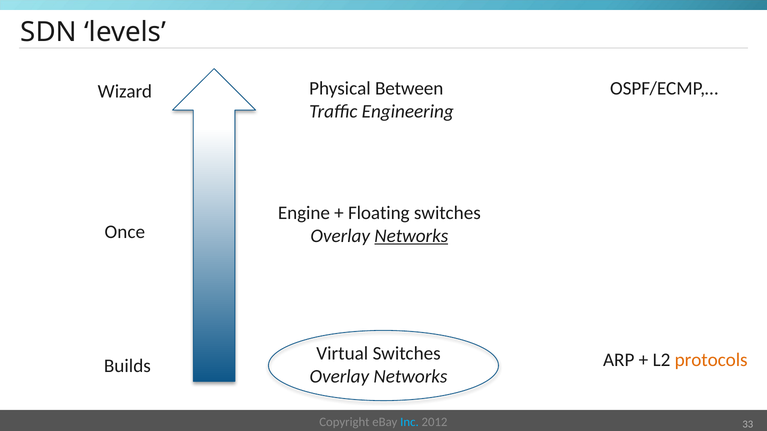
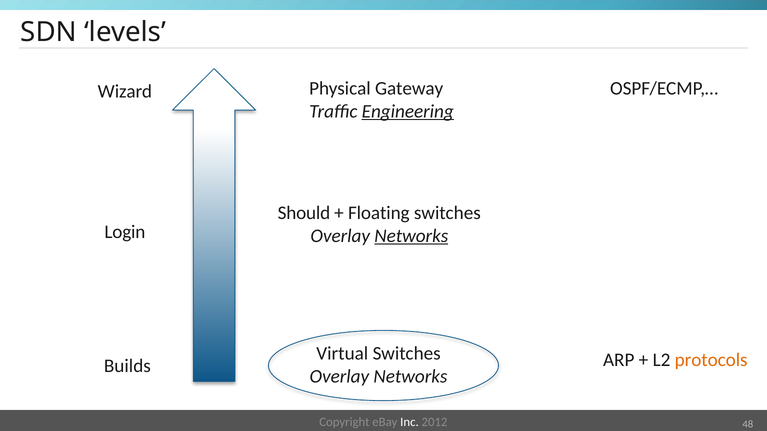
Between: Between -> Gateway (409, 88)
Engineering underline: none -> present (408, 112)
Engine: Engine -> Should (304, 213)
Once: Once -> Login (125, 232)
Inc colour: light blue -> white (409, 422)
33: 33 -> 48 (748, 425)
